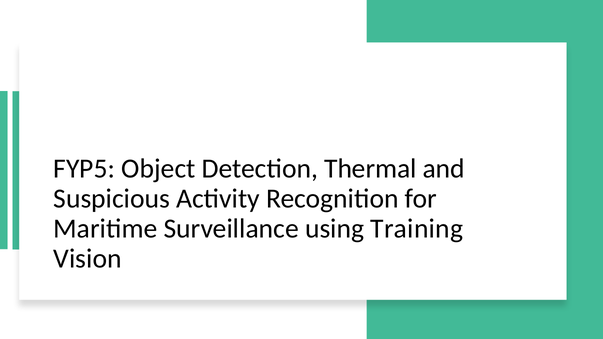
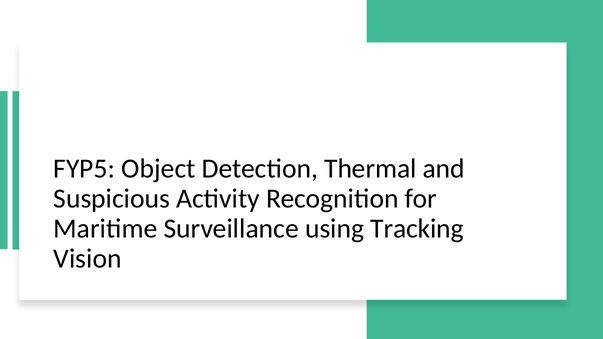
Training: Training -> Tracking (417, 229)
